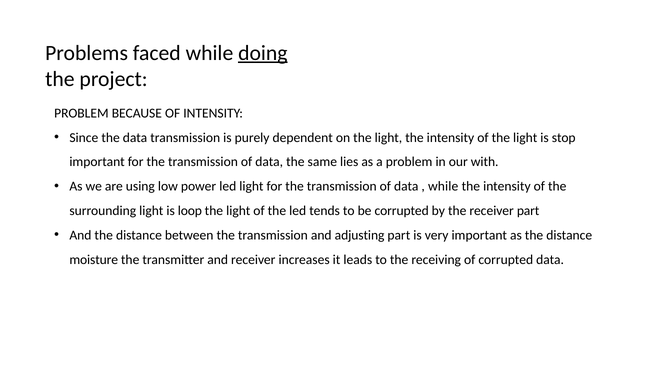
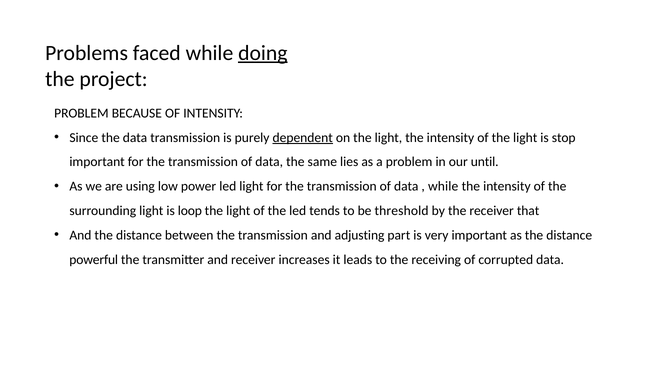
dependent underline: none -> present (303, 137)
with: with -> until (485, 162)
be corrupted: corrupted -> threshold (402, 211)
receiver part: part -> that (528, 211)
moisture: moisture -> powerful (94, 259)
